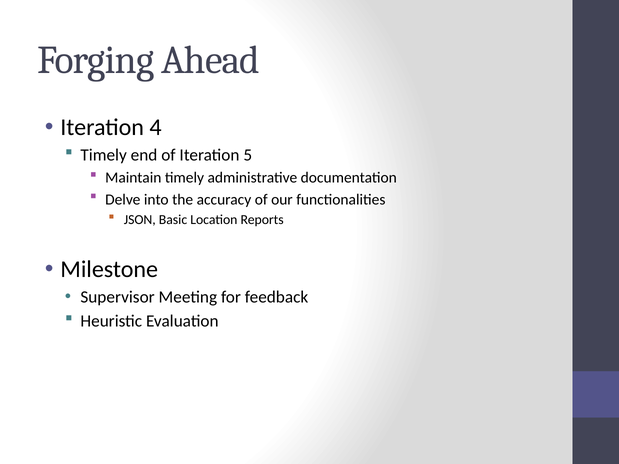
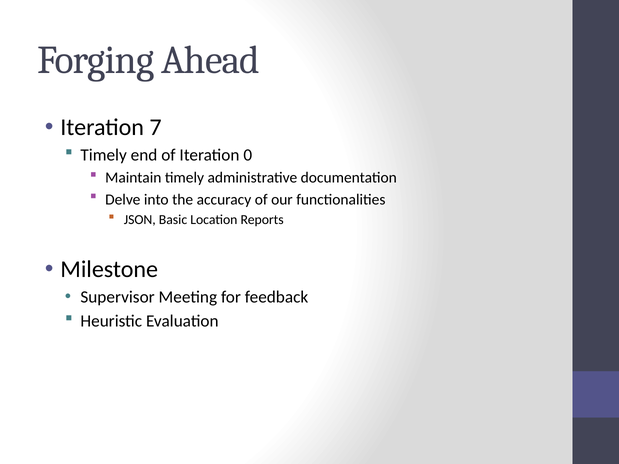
4: 4 -> 7 (155, 128)
5: 5 -> 0 (248, 155)
